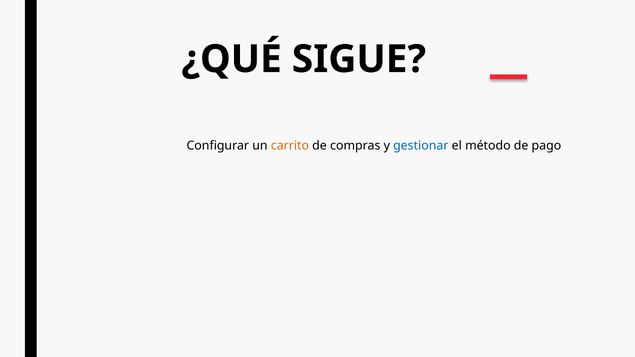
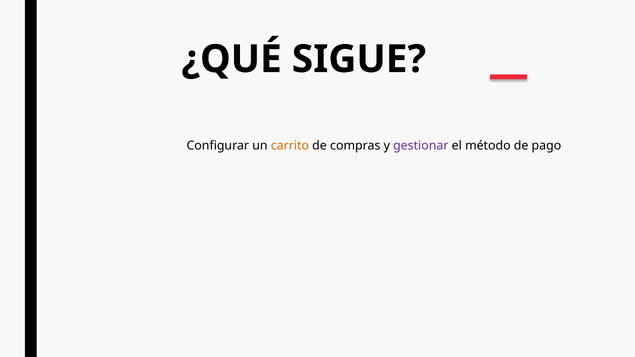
gestionar colour: blue -> purple (421, 146)
